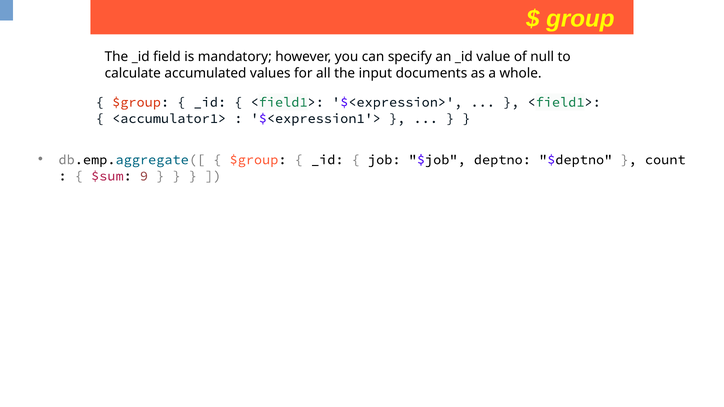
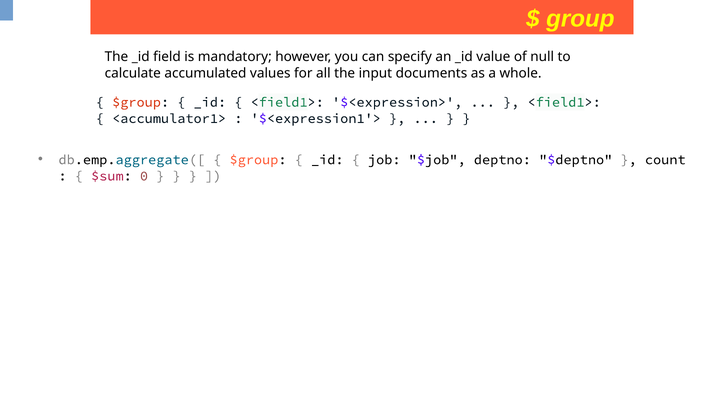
9: 9 -> 0 (144, 176)
